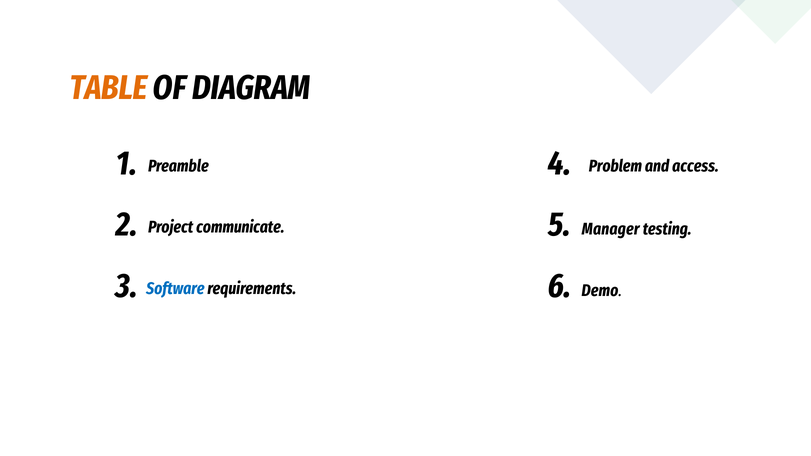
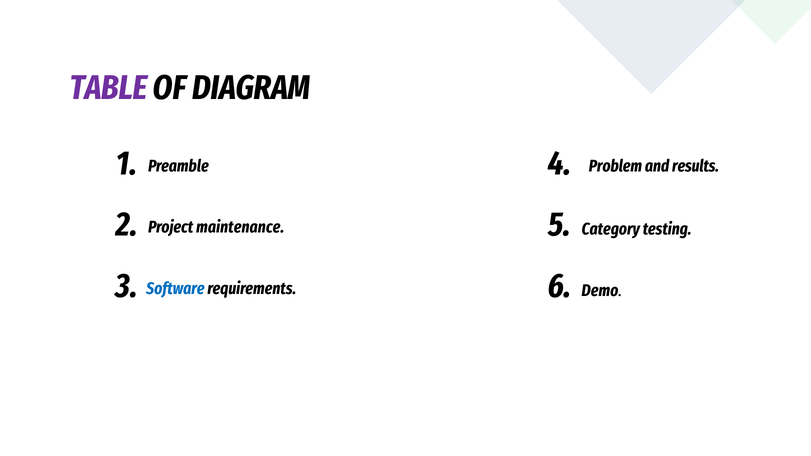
TABLE colour: orange -> purple (109, 88)
access: access -> results (696, 166)
communicate: communicate -> maintenance (240, 227)
Manager: Manager -> Category (611, 229)
